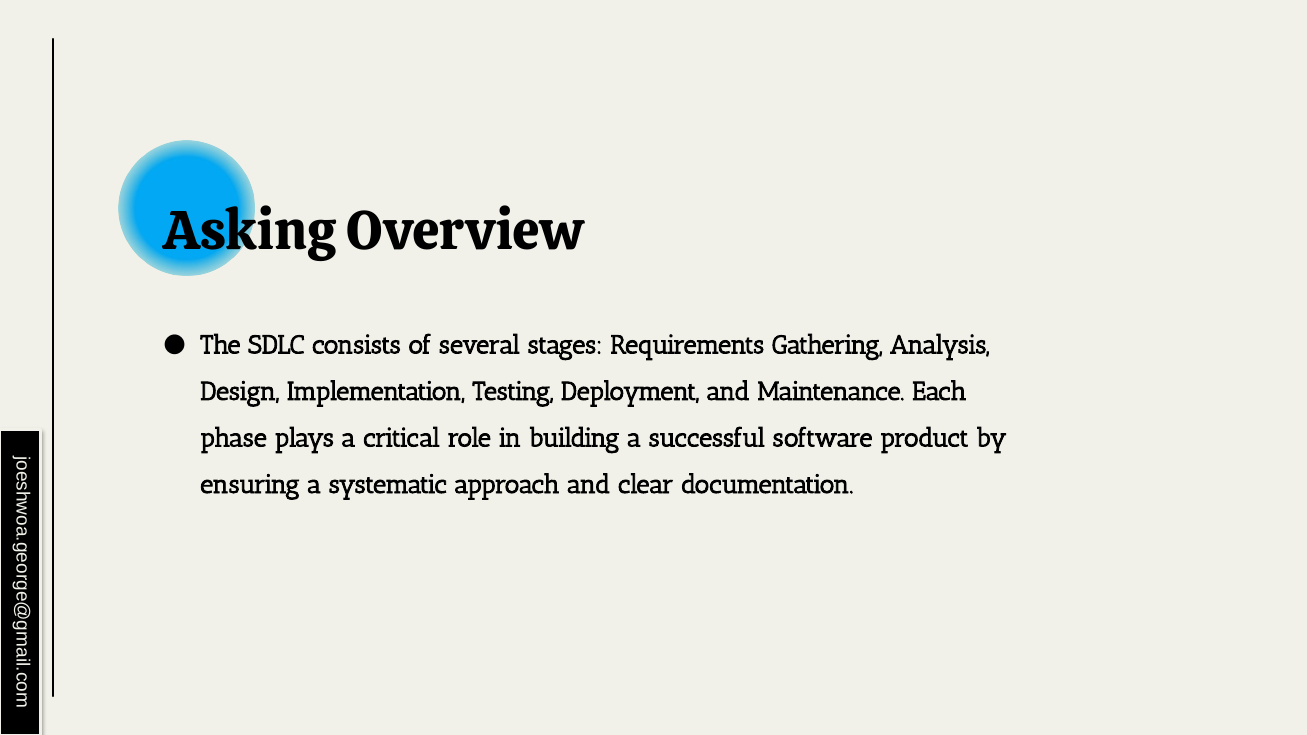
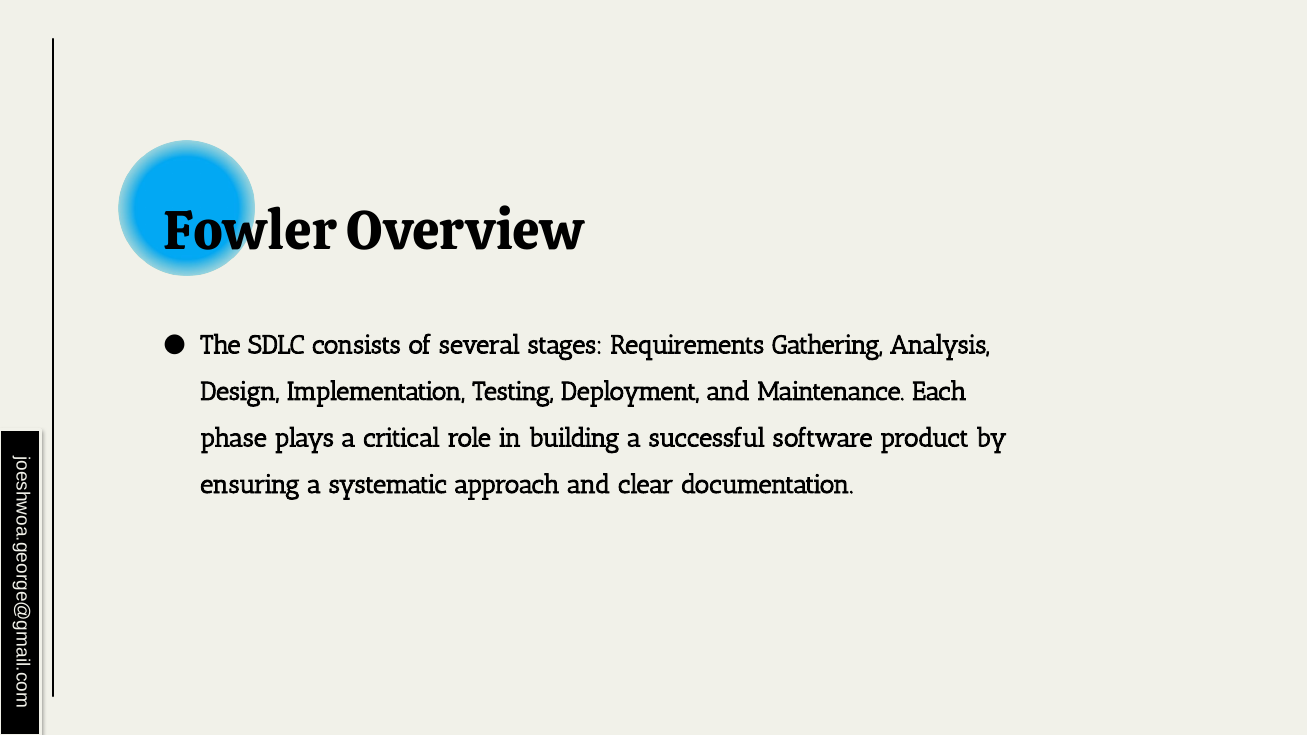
Asking: Asking -> Fowler (250, 231)
